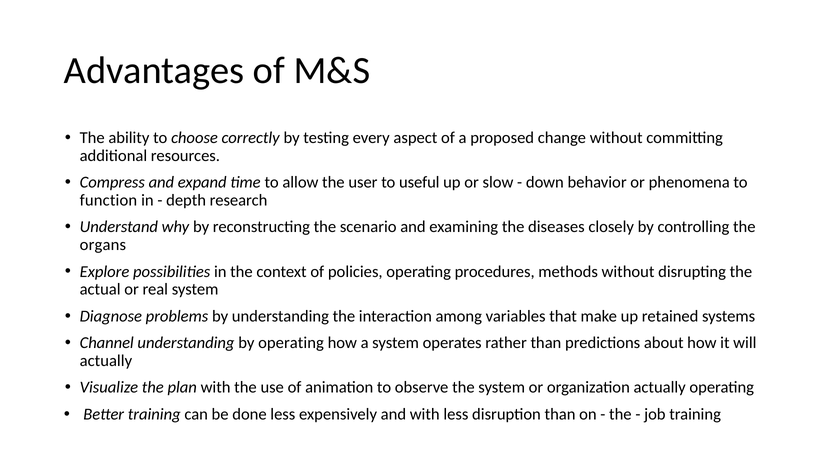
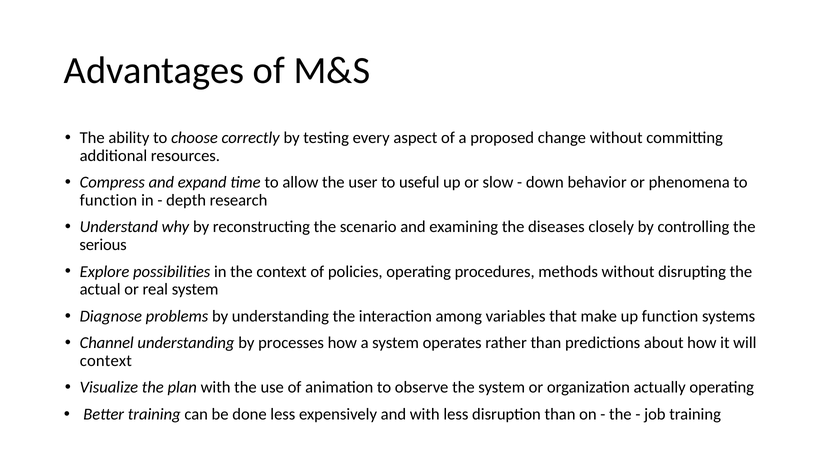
organs: organs -> serious (103, 245)
up retained: retained -> function (670, 316)
by operating: operating -> processes (291, 343)
actually: actually -> context (106, 361)
